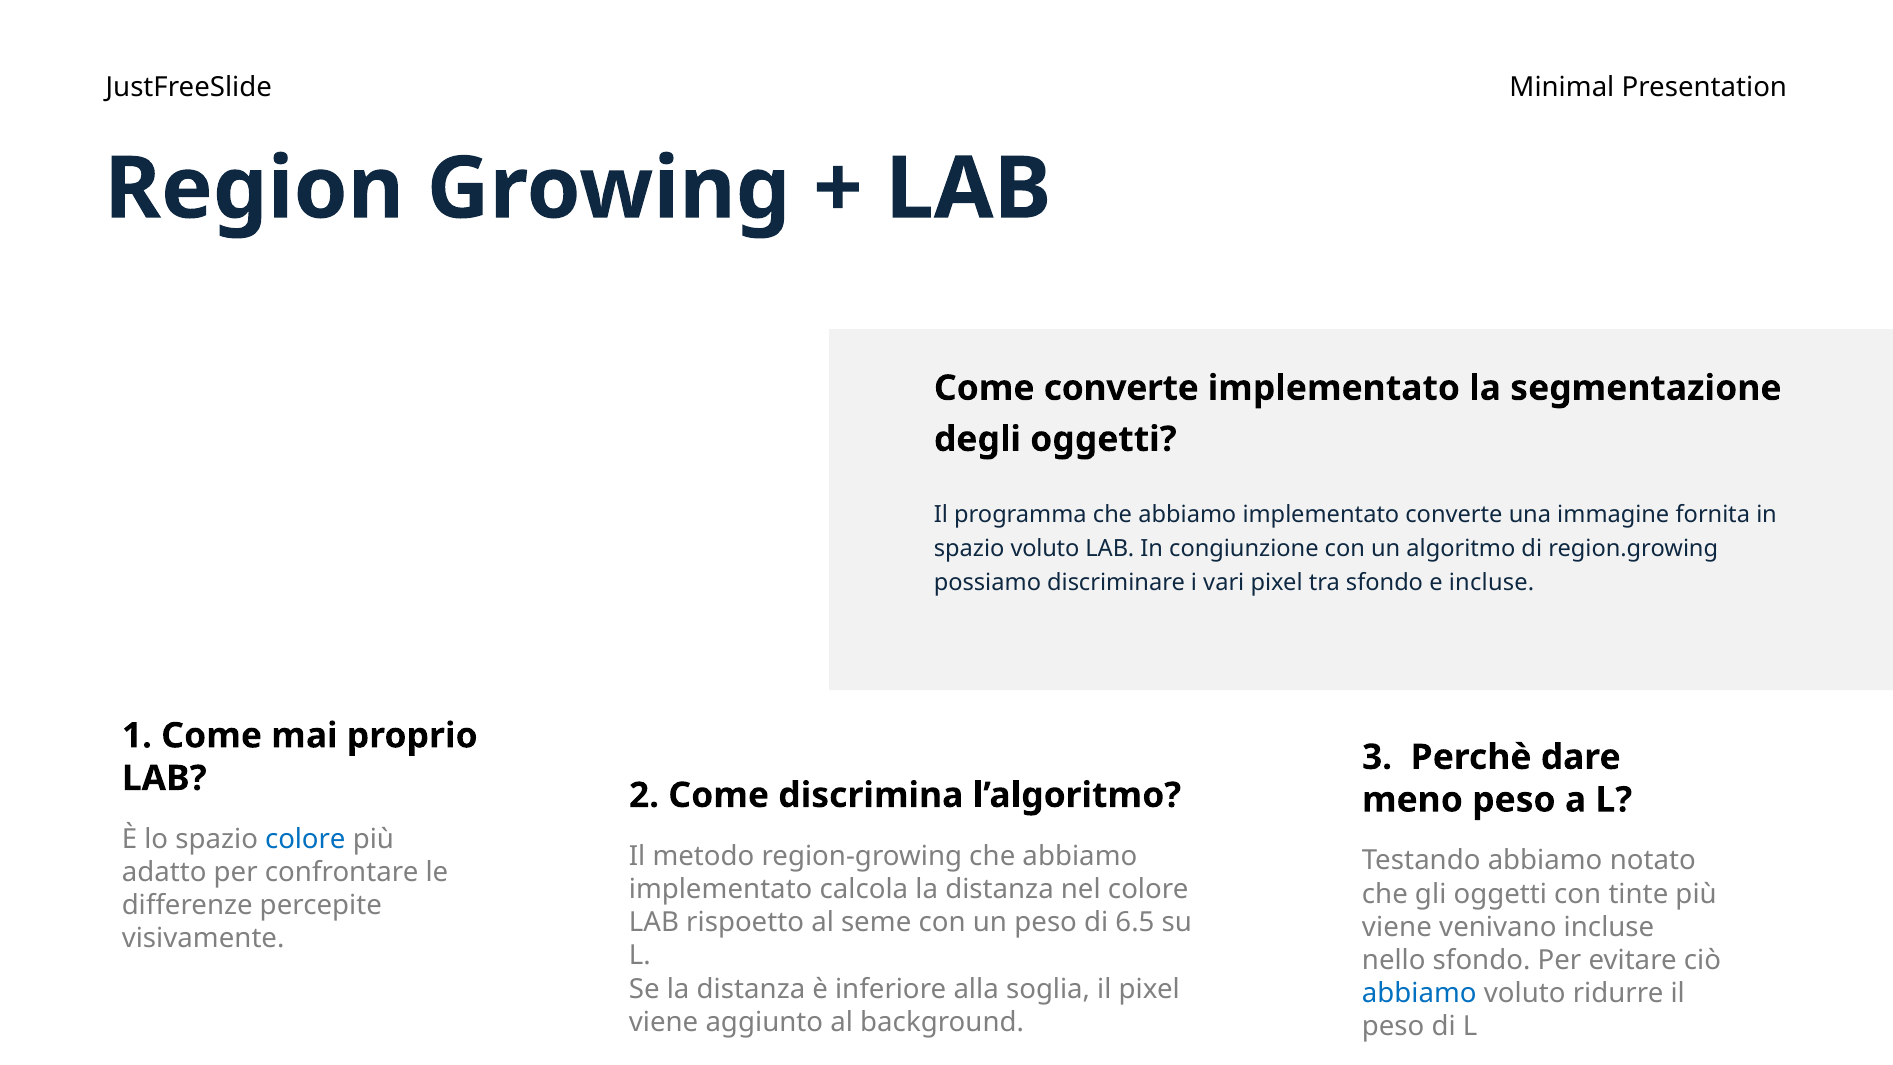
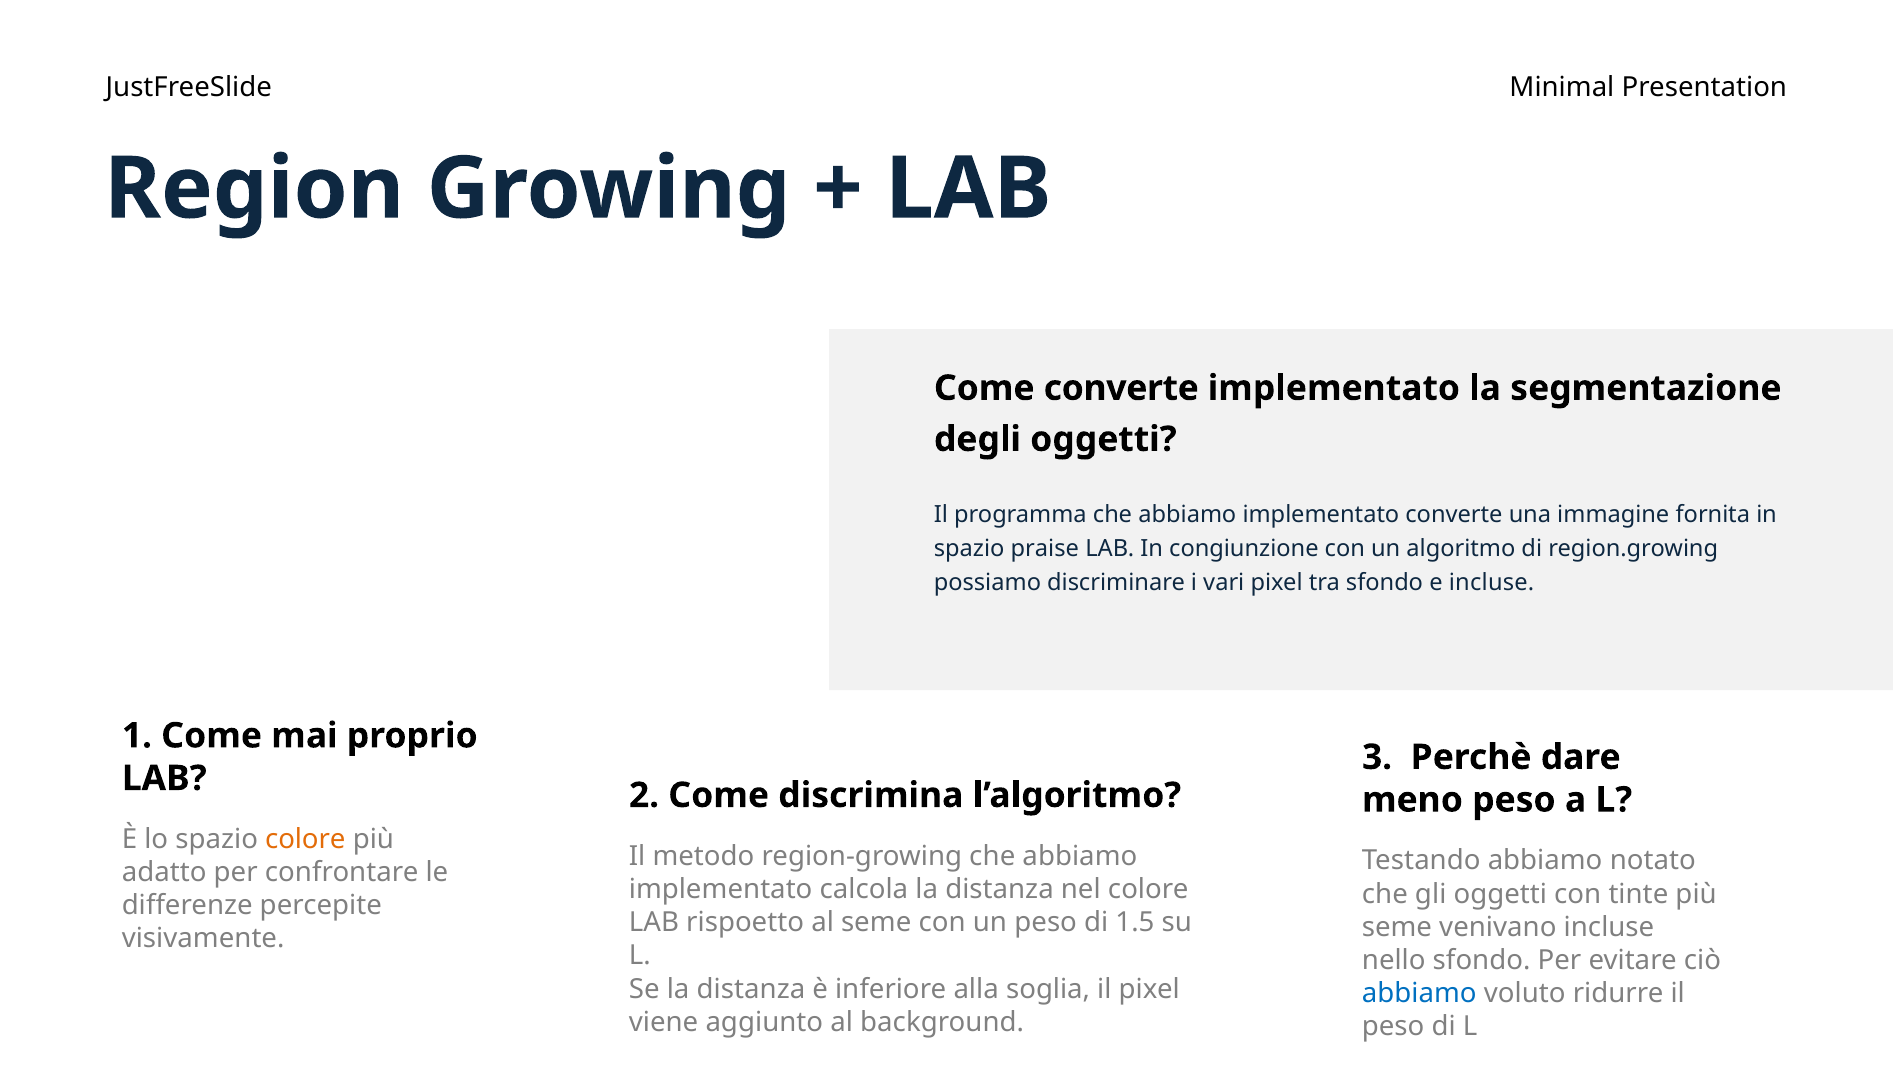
spazio voluto: voluto -> praise (1045, 549)
colore colour: blue -> orange (305, 839)
6.5: 6.5 -> 1.5 (1135, 922)
viene: viene -> seme (1397, 927)
